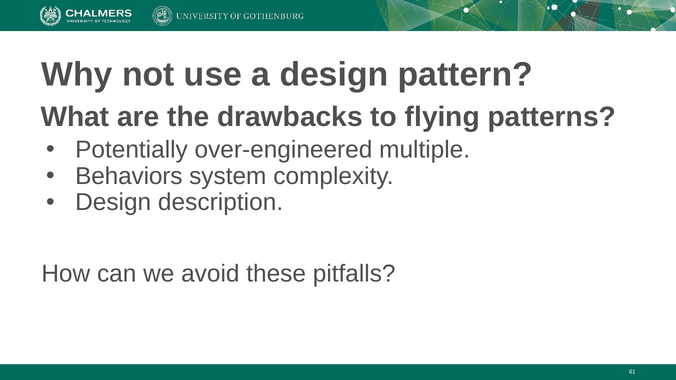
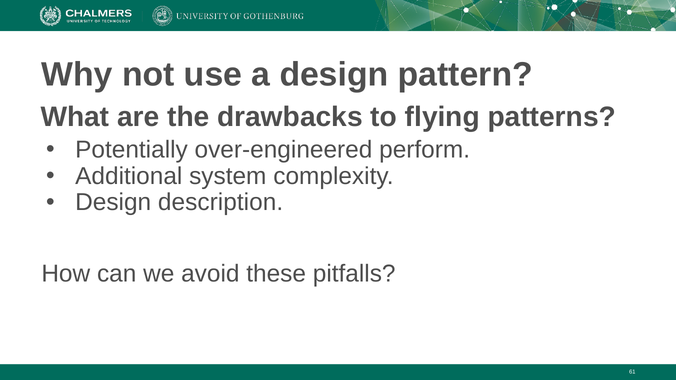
multiple: multiple -> perform (425, 150)
Behaviors: Behaviors -> Additional (129, 176)
